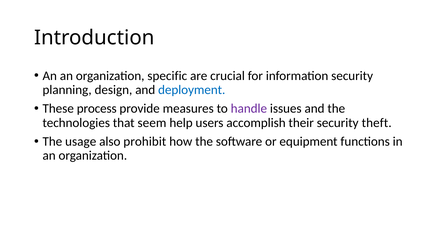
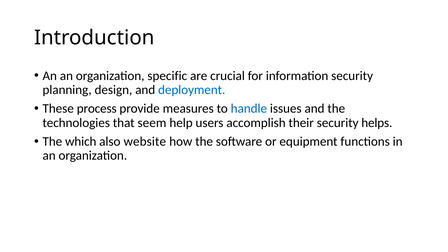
handle colour: purple -> blue (249, 109)
theft: theft -> helps (377, 123)
usage: usage -> which (81, 142)
prohibit: prohibit -> website (145, 142)
